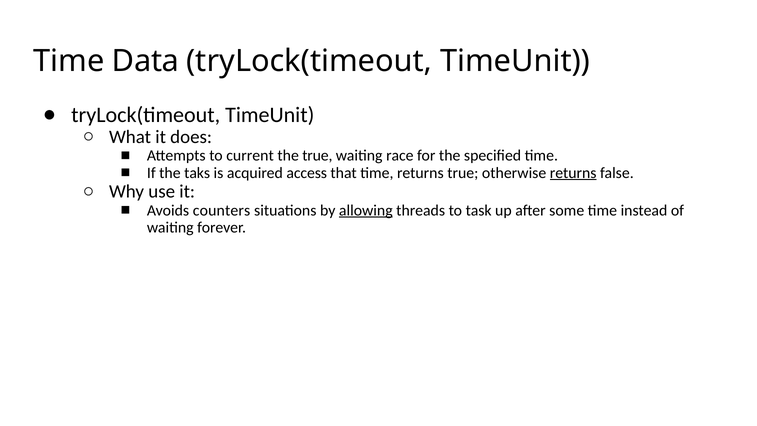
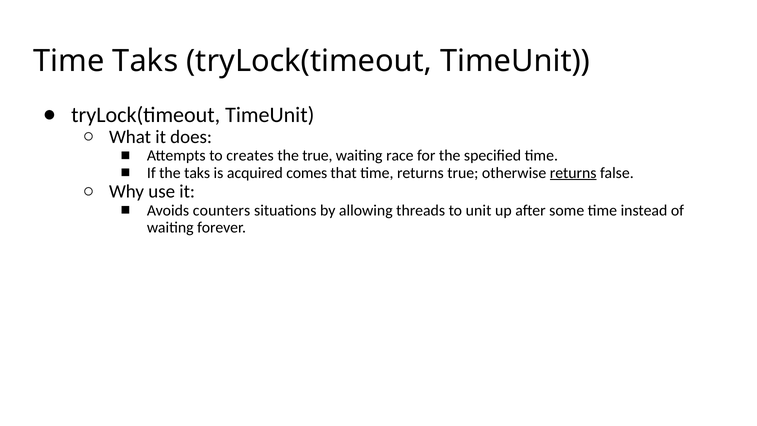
Time Data: Data -> Taks (145, 61)
current: current -> creates (250, 156)
access: access -> comes (307, 173)
allowing underline: present -> none (366, 210)
task: task -> unit (479, 210)
